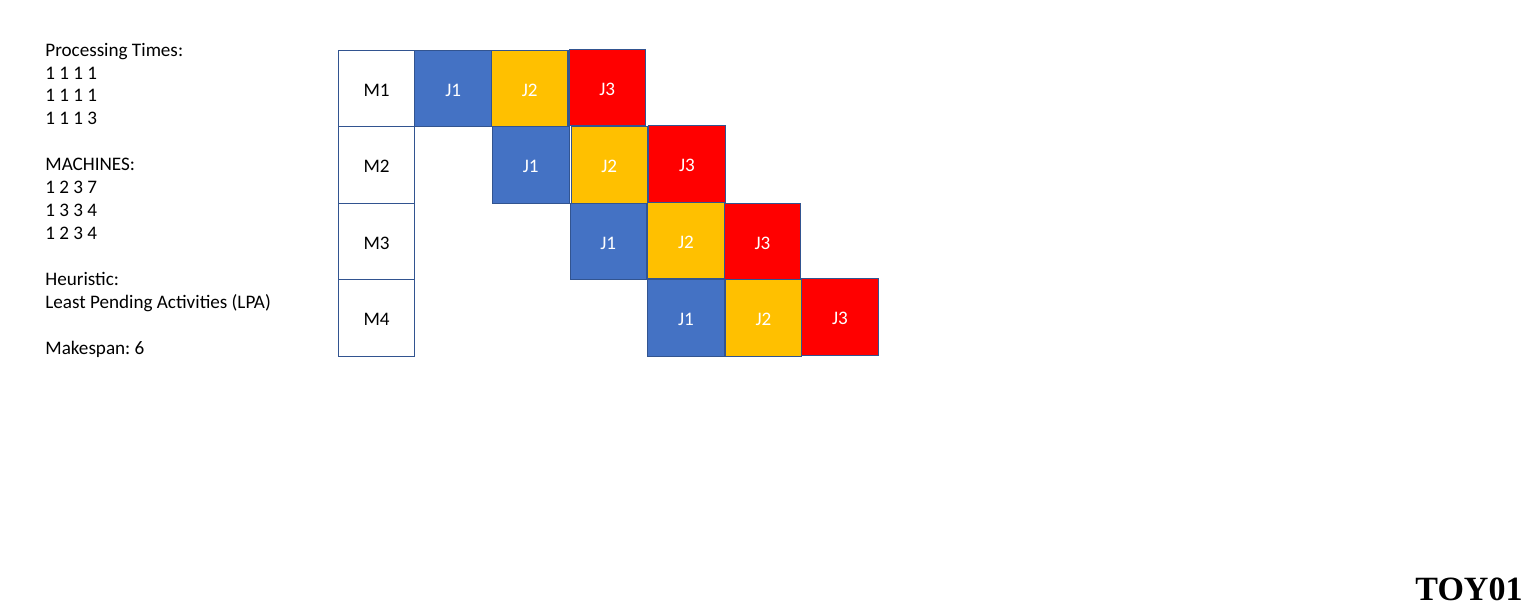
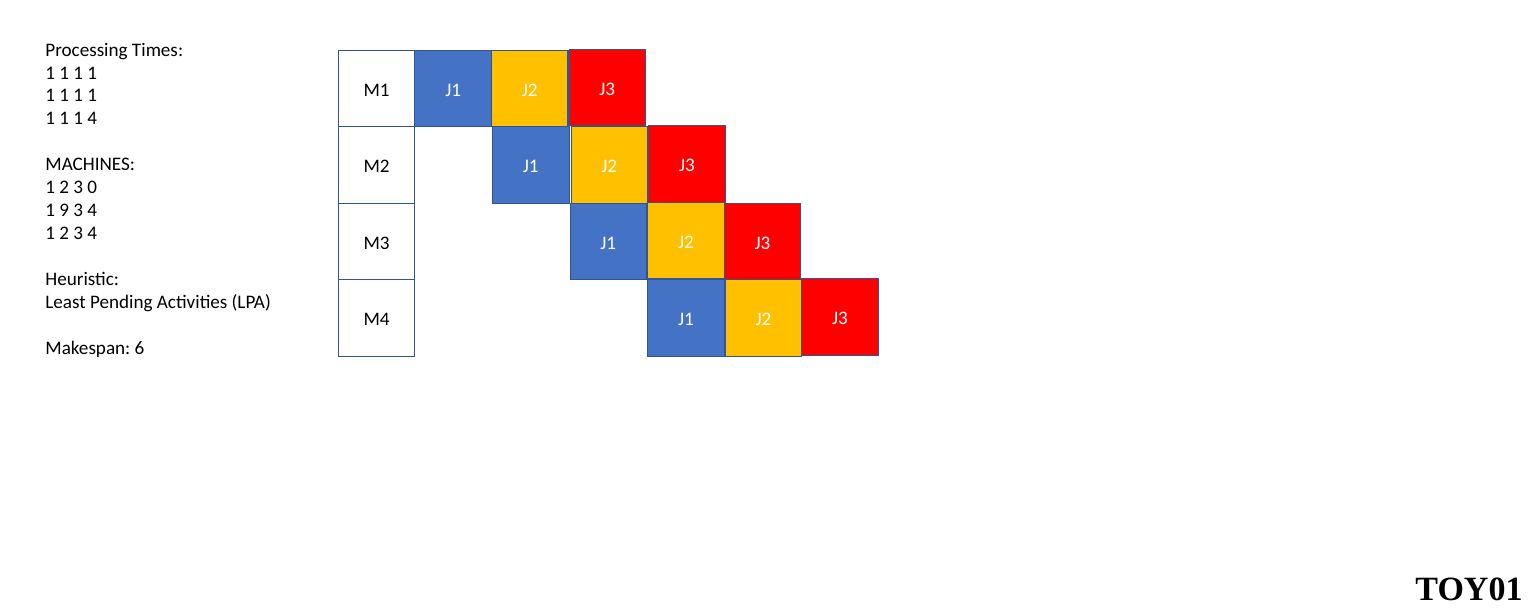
1 1 3: 3 -> 4 (92, 119)
7: 7 -> 0 (92, 188)
3: 3 -> 9 (64, 211)
